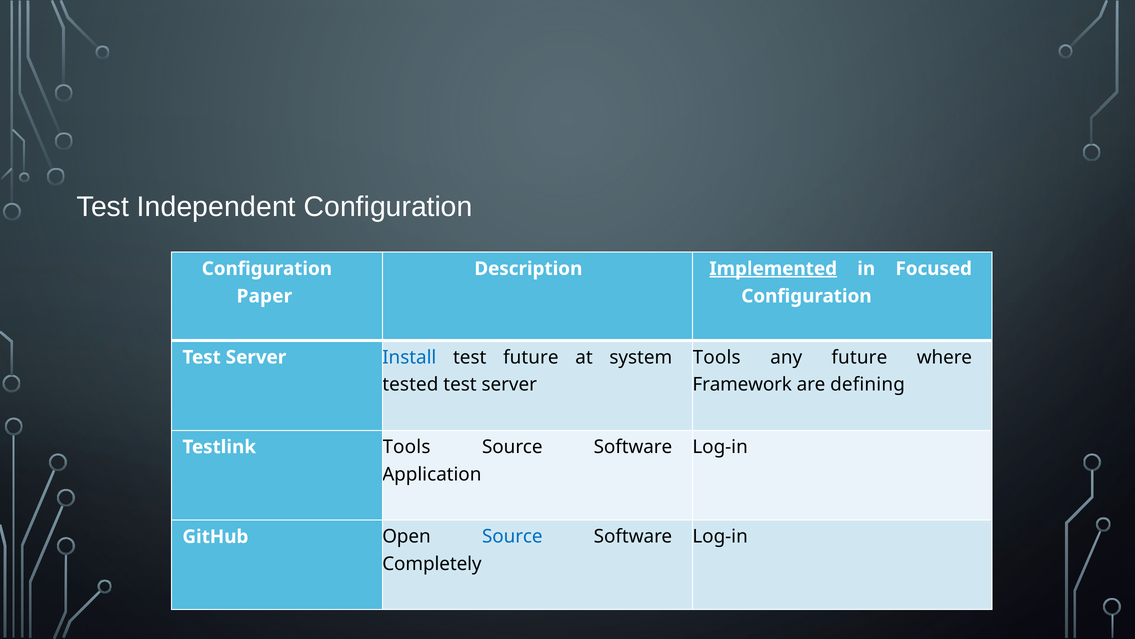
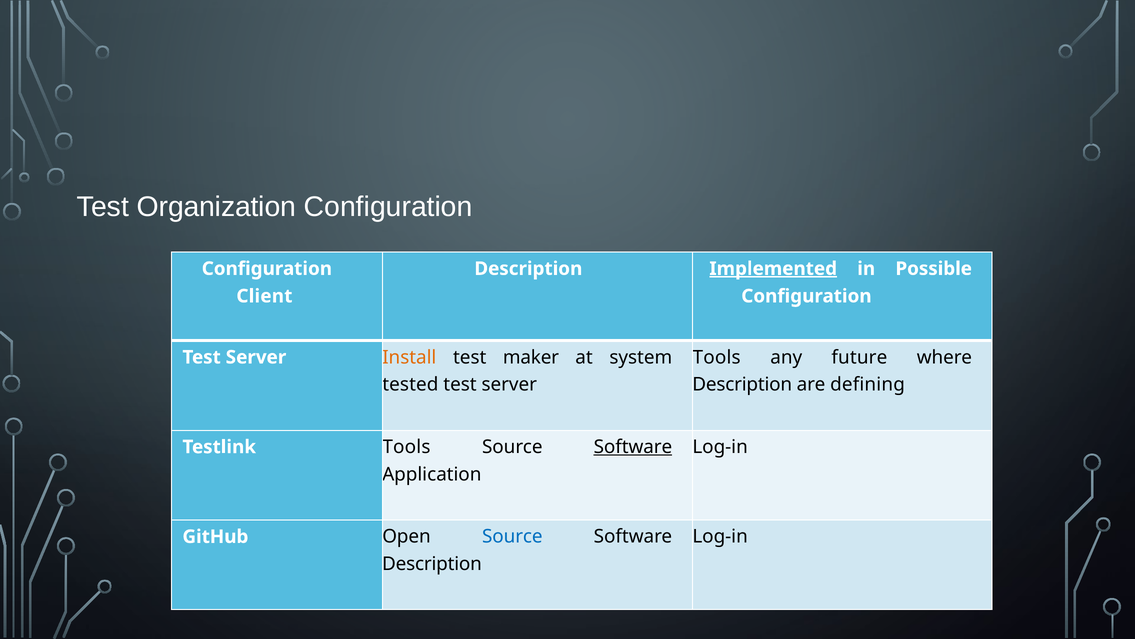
Independent: Independent -> Organization (216, 207)
Focused: Focused -> Possible (934, 268)
Paper: Paper -> Client (264, 296)
Install colour: blue -> orange (409, 357)
test future: future -> maker (531, 357)
Framework: Framework -> Description (742, 384)
Software underline: none -> present (633, 447)
Completely: Completely -> Description (432, 564)
